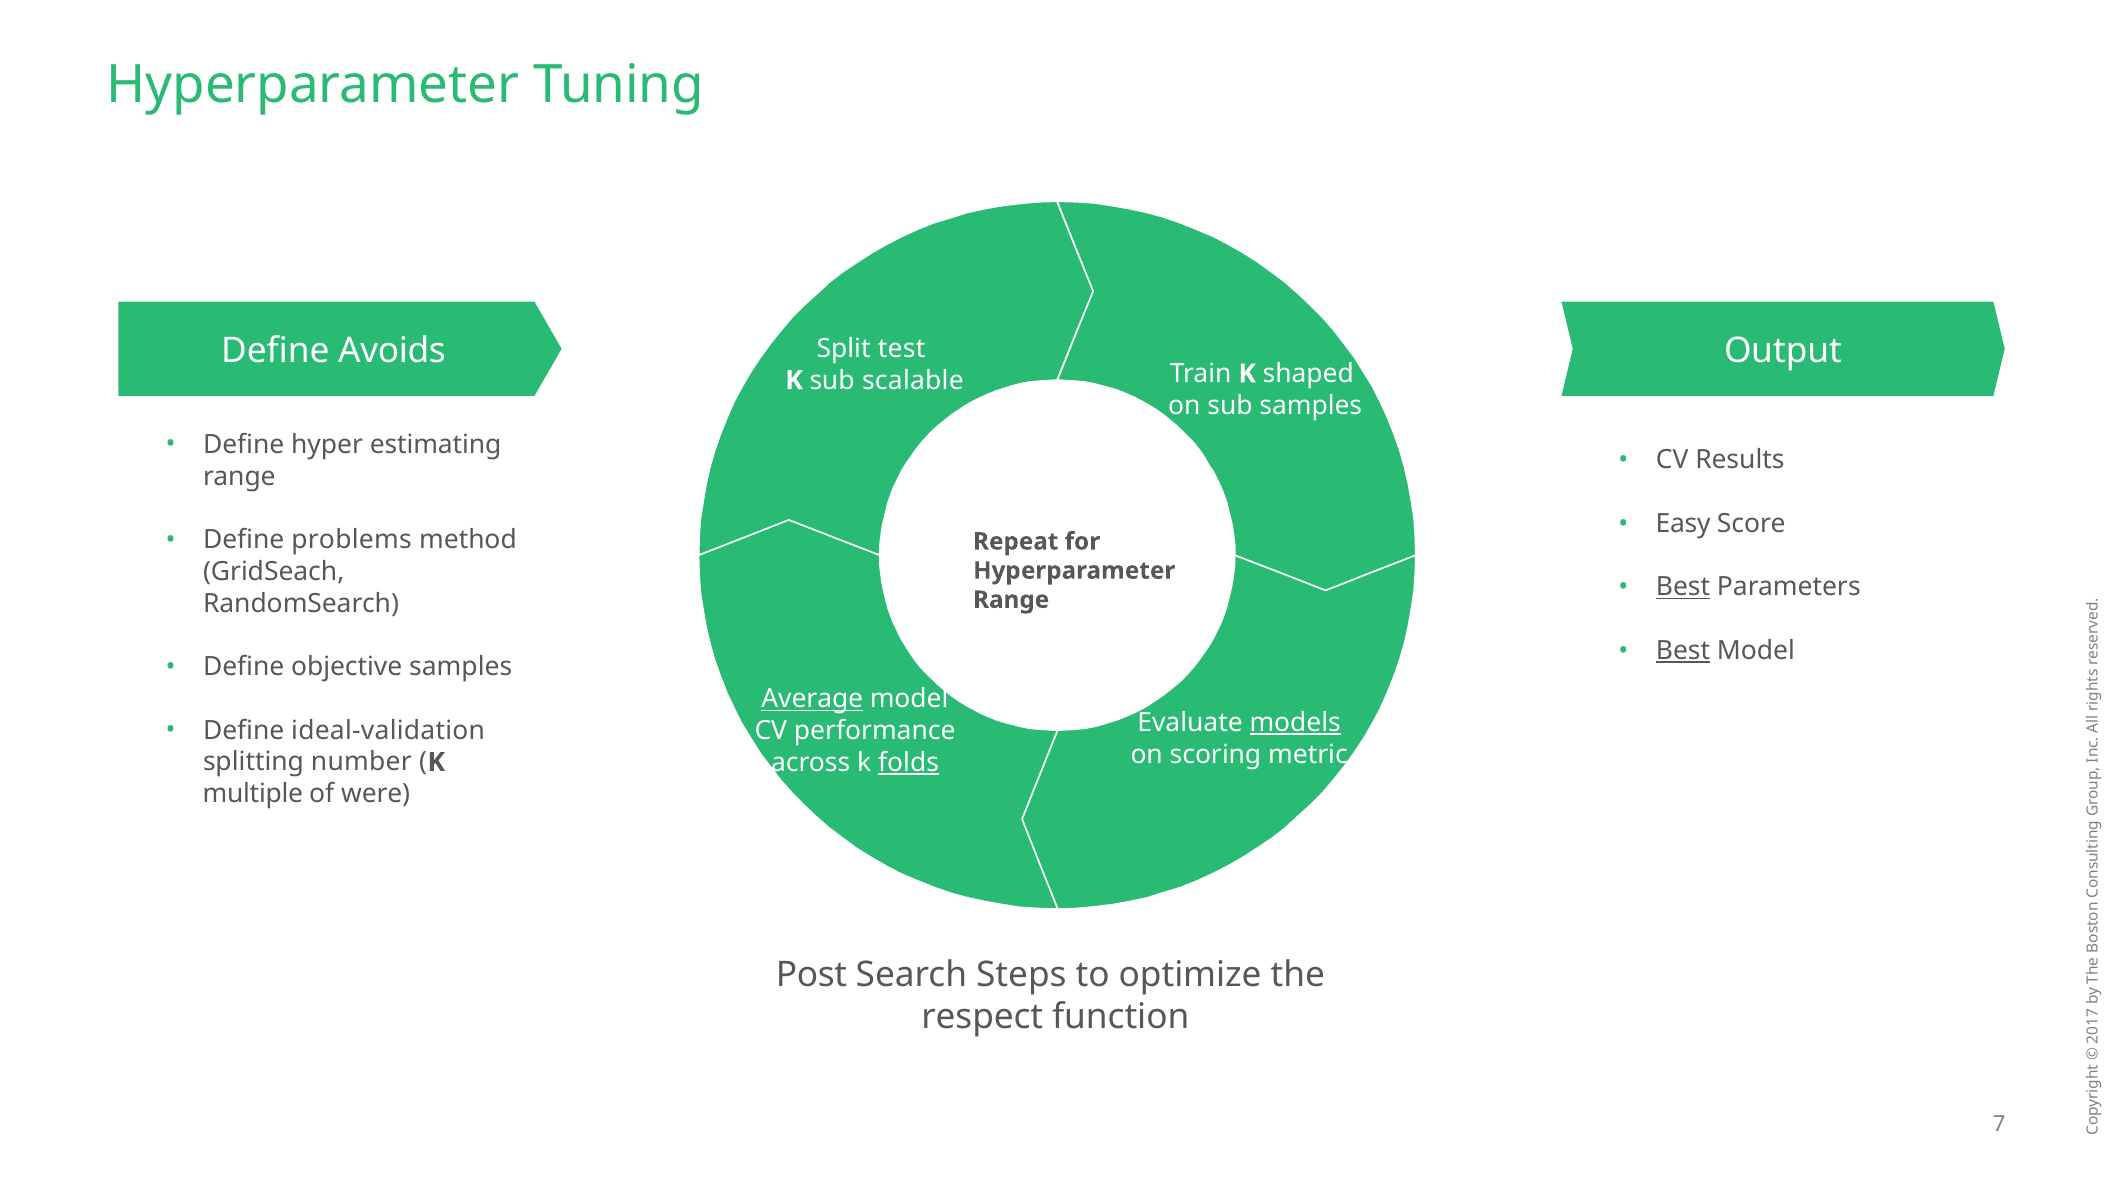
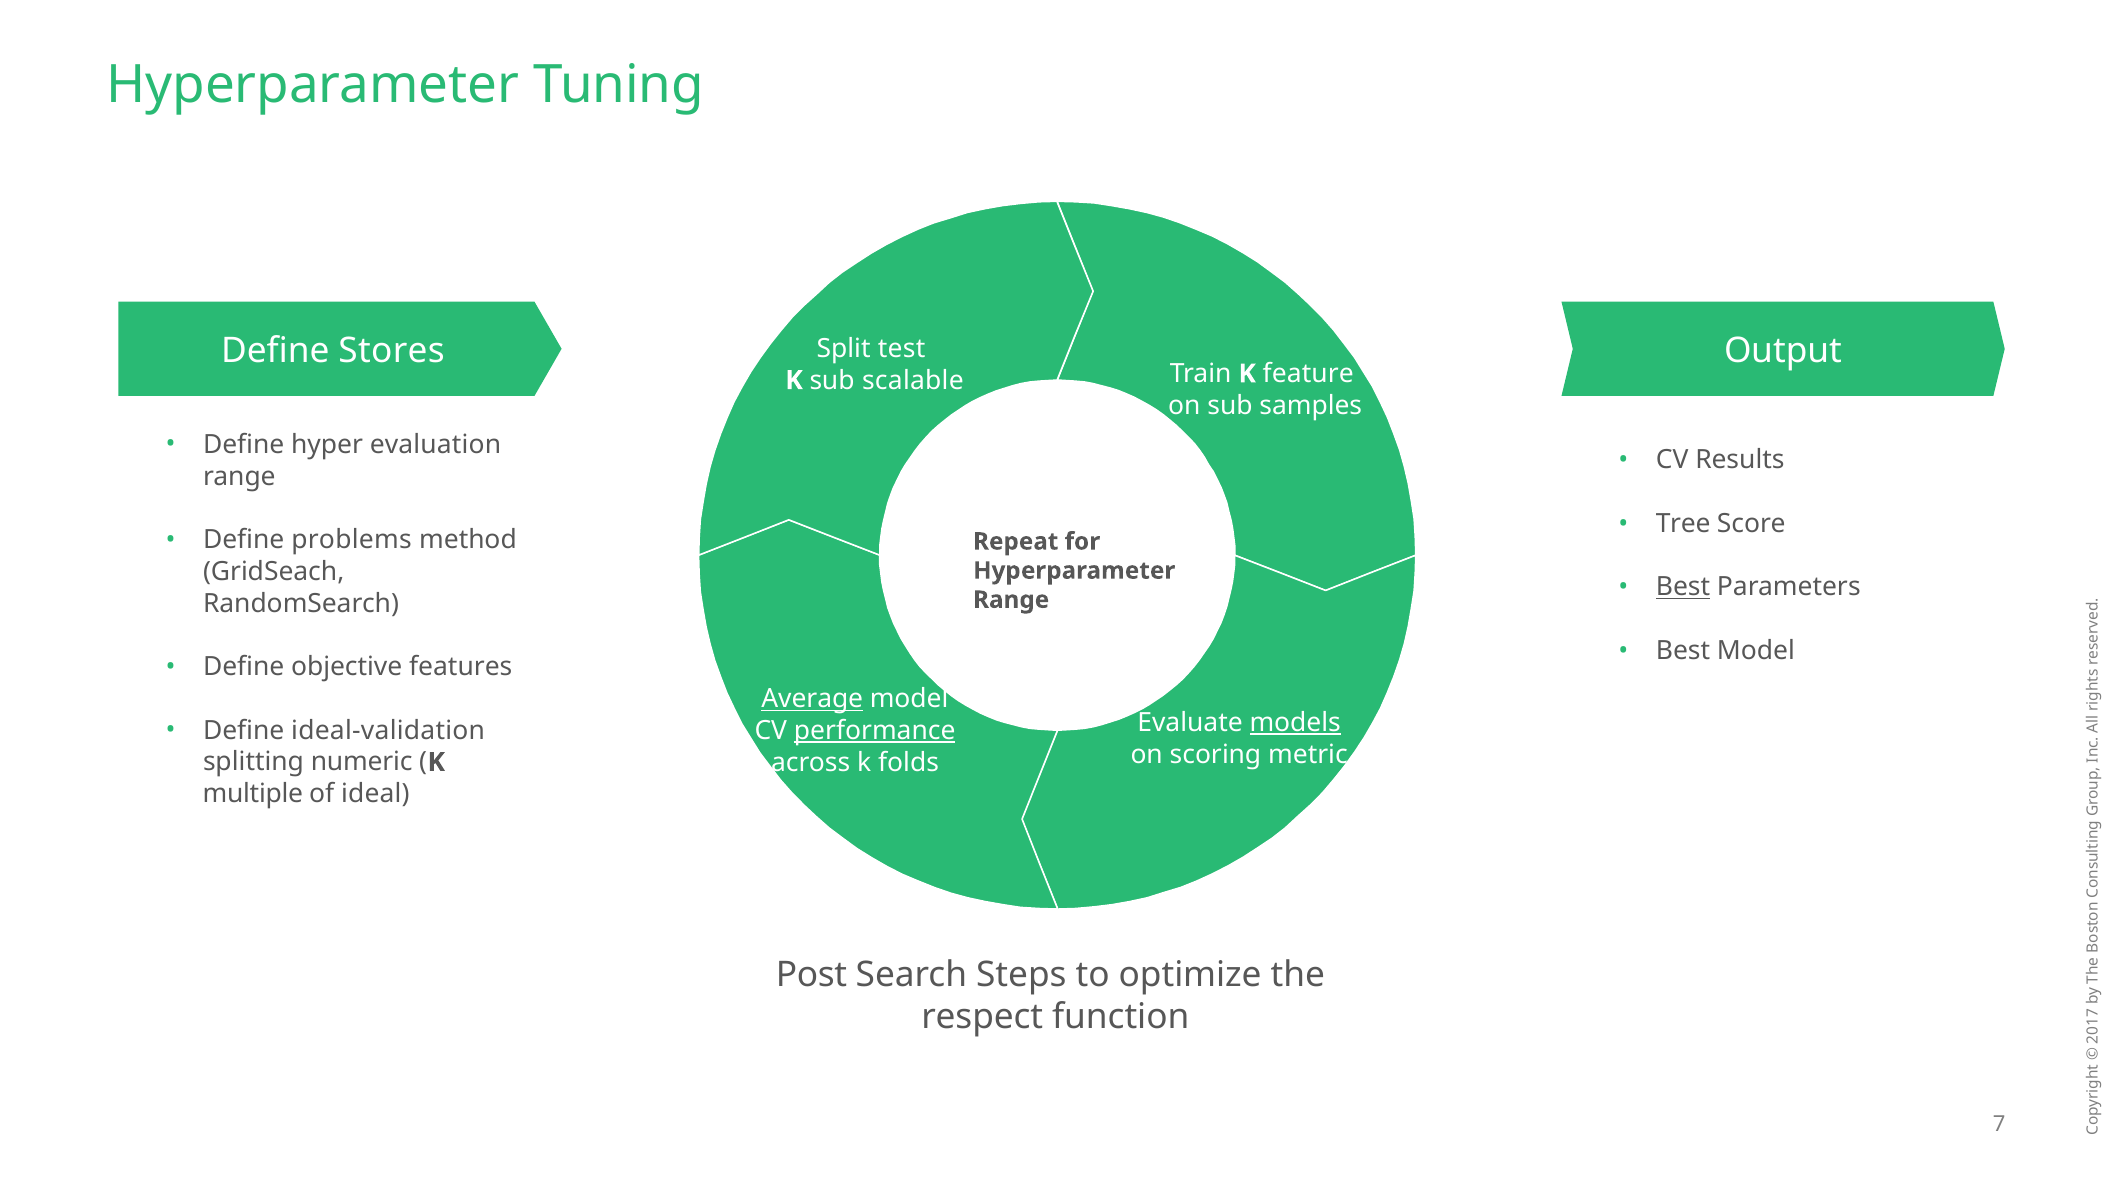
Avoids: Avoids -> Stores (392, 351)
shaped: shaped -> feature (1308, 374)
estimating: estimating -> evaluation (435, 445)
Easy: Easy -> Tree (1683, 524)
Best underline: present -> none (1683, 651)
objective samples: samples -> features (461, 667)
performance underline: none -> present (875, 731)
number: number -> numeric (362, 762)
folds underline: present -> none (909, 762)
were: were -> ideal (375, 794)
